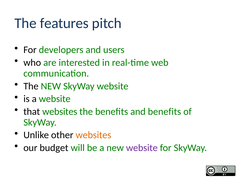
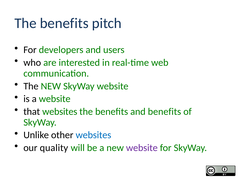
features: features -> benefits (64, 23)
websites colour: orange -> blue (93, 135)
budget: budget -> quality (54, 148)
